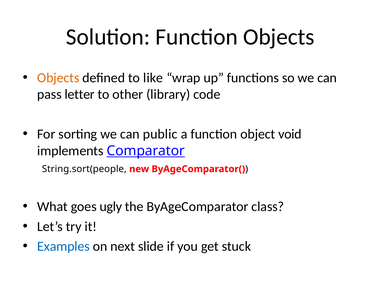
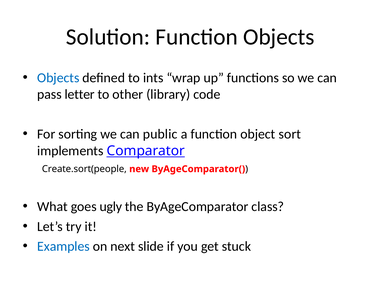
Objects colour: orange -> blue (58, 78)
like: like -> ints (153, 78)
void: void -> sort (290, 134)
String.sort(people: String.sort(people -> Create.sort(people (84, 169)
